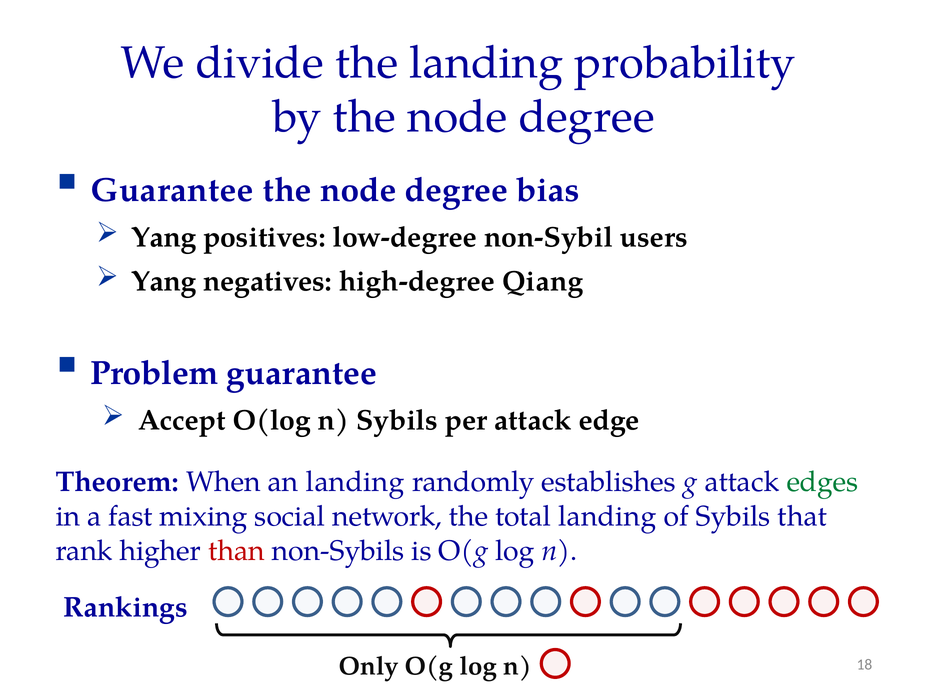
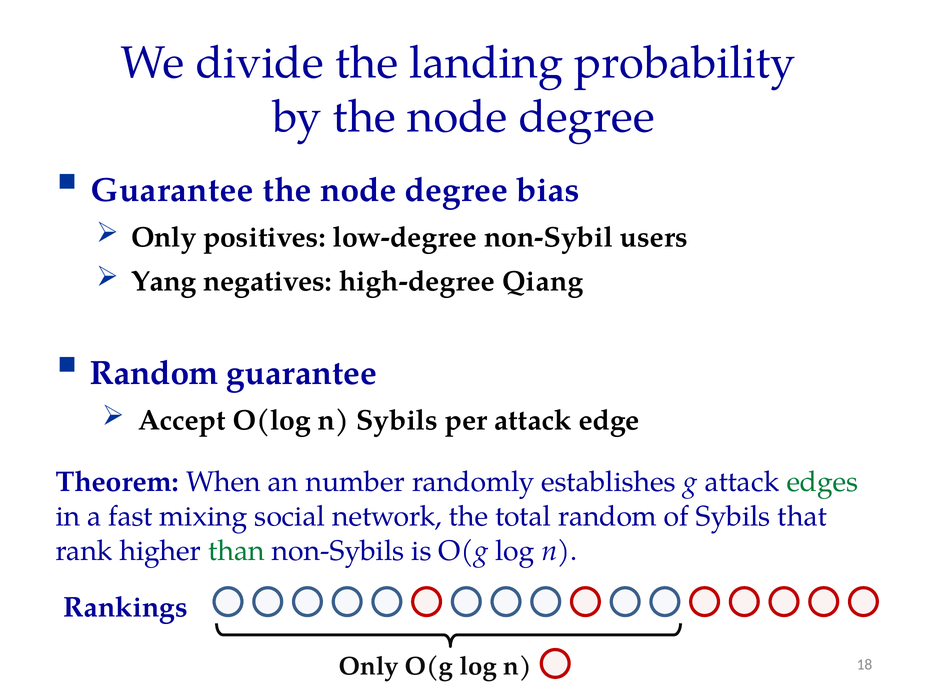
Yang: Yang -> Only (164, 237)
Problem: Problem -> Random (154, 373)
an landing: landing -> number (355, 482)
total landing: landing -> random (607, 516)
than colour: red -> green (237, 551)
